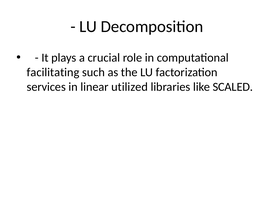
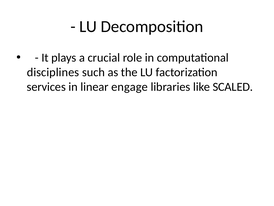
facilitating: facilitating -> disciplines (53, 72)
utilized: utilized -> engage (130, 87)
